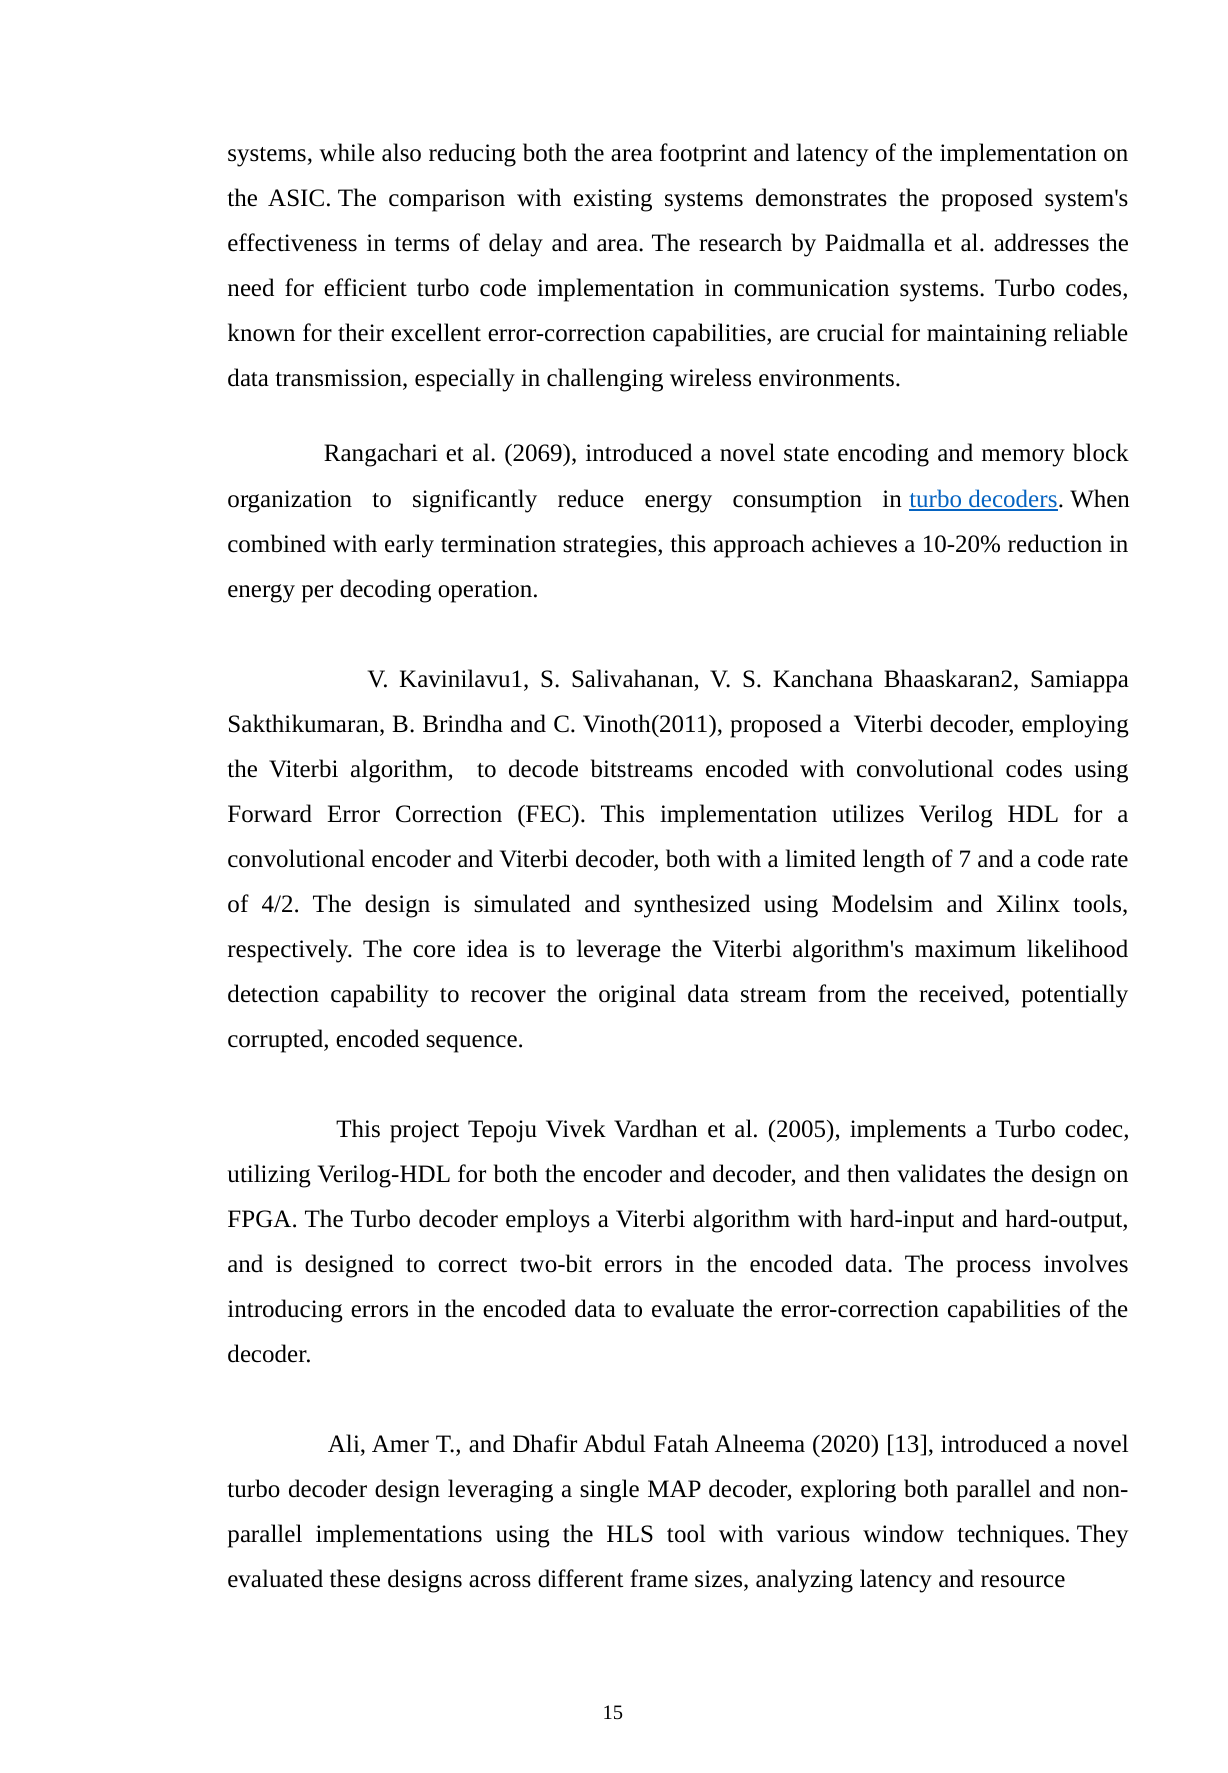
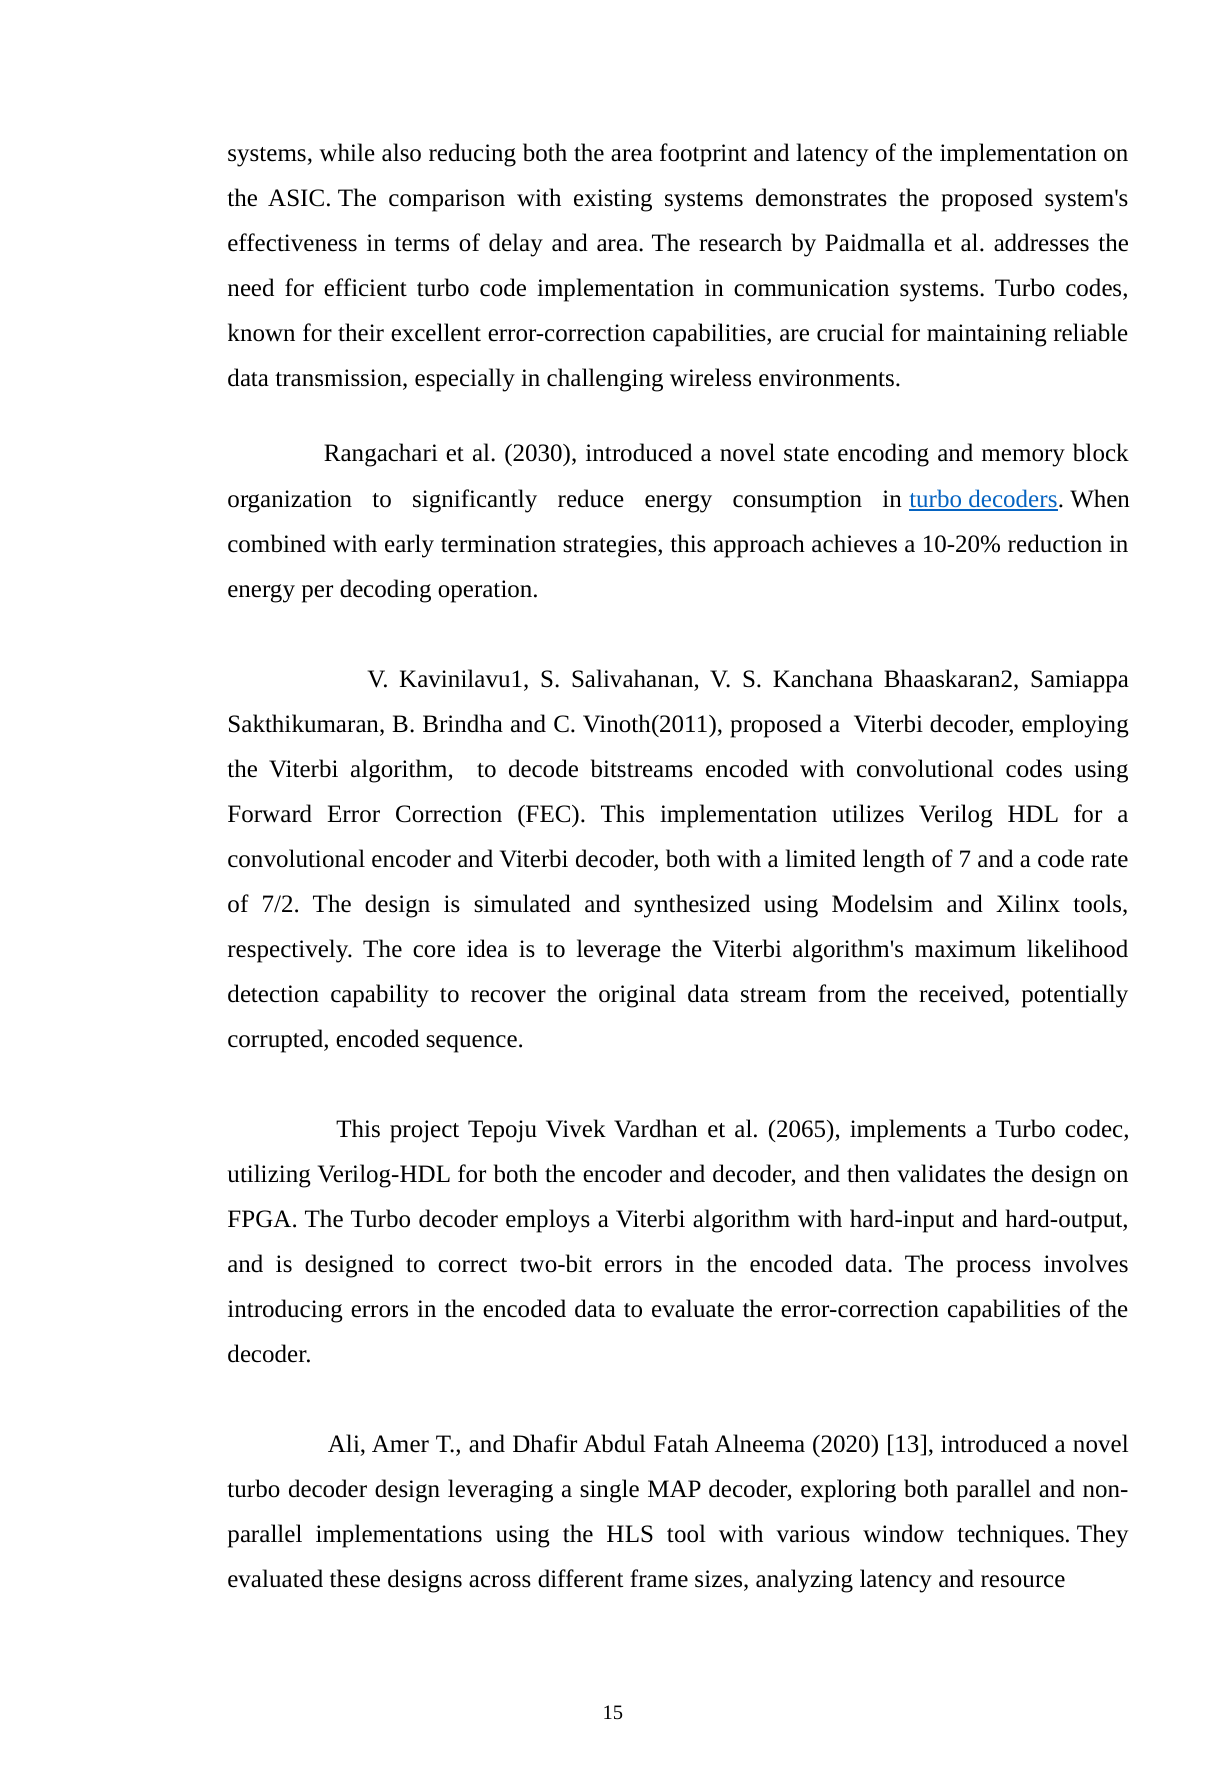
2069: 2069 -> 2030 (541, 454)
4/2: 4/2 -> 7/2 (281, 905)
2005: 2005 -> 2065 (804, 1130)
